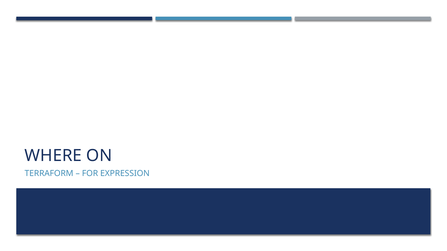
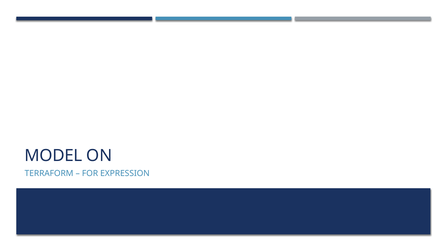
WHERE: WHERE -> MODEL (53, 156)
